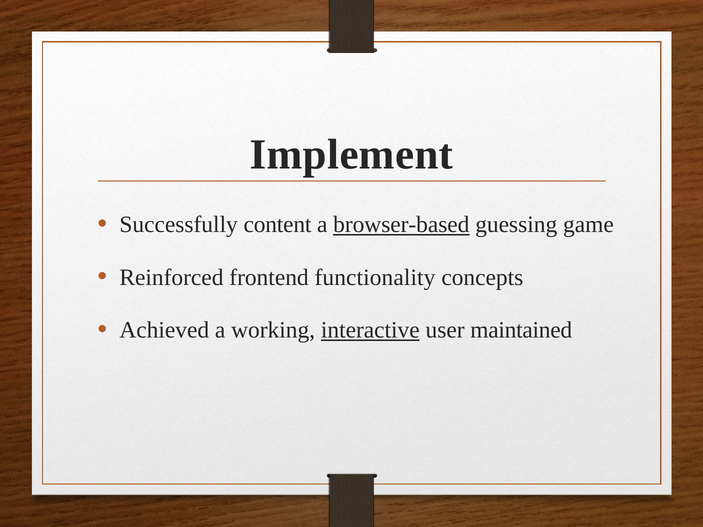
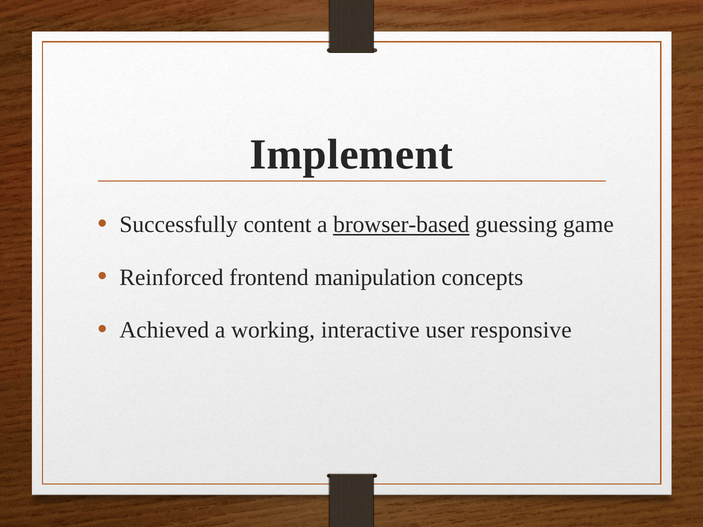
functionality: functionality -> manipulation (375, 277)
interactive underline: present -> none (370, 330)
maintained: maintained -> responsive (521, 330)
